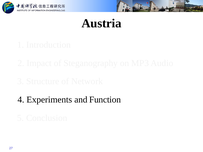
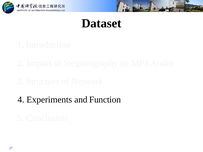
Austria: Austria -> Dataset (101, 23)
